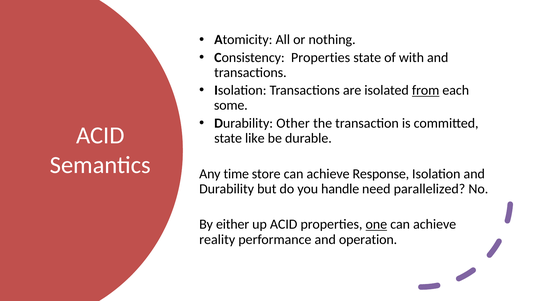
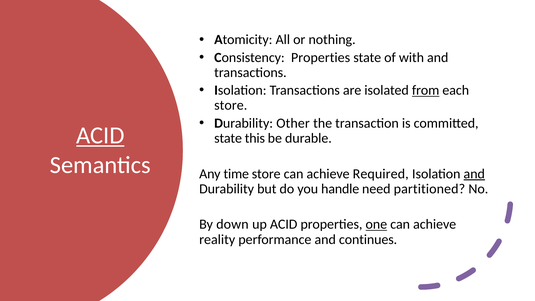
some: some -> store (231, 105)
ACID underline: none -> present (100, 135)
like: like -> this (255, 138)
Response: Response -> Required (381, 174)
and underline: none -> present (474, 174)
parallelized: parallelized -> partitioned (429, 189)
either: either -> down (232, 224)
operation: operation -> continues (368, 239)
